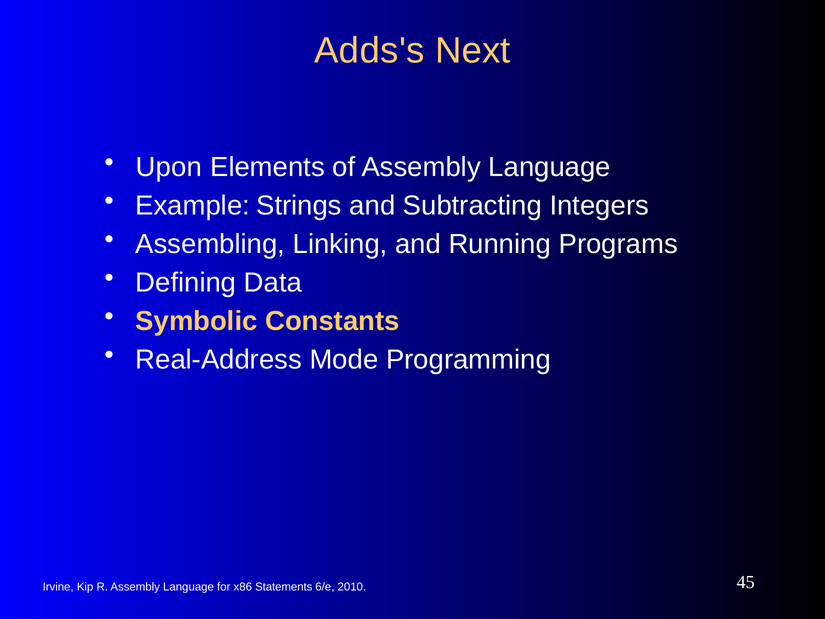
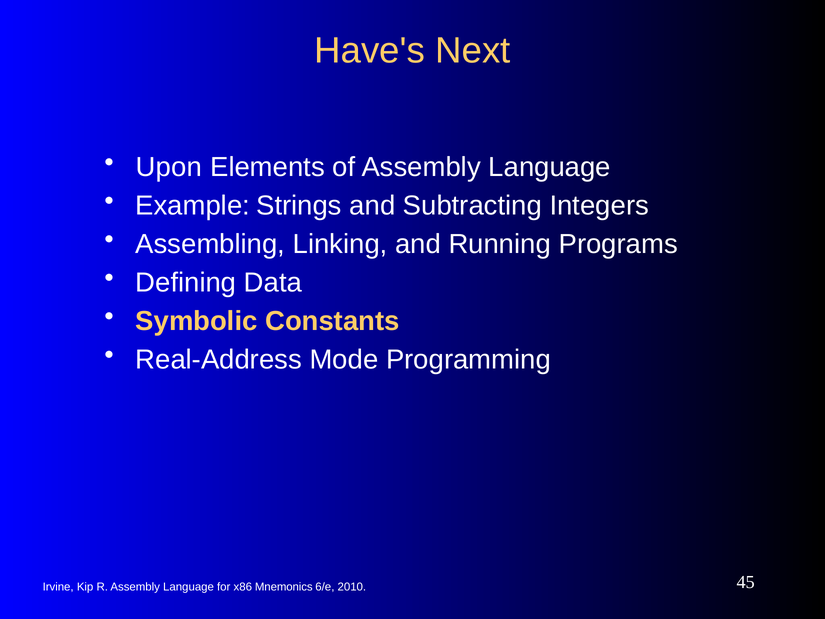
Adds's: Adds's -> Have's (370, 51)
Statements: Statements -> Mnemonics (284, 587)
